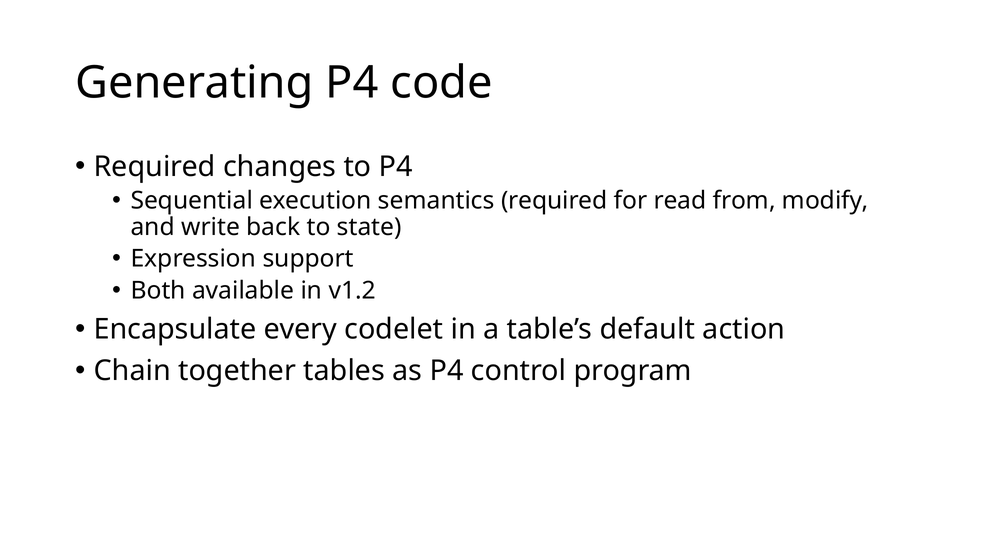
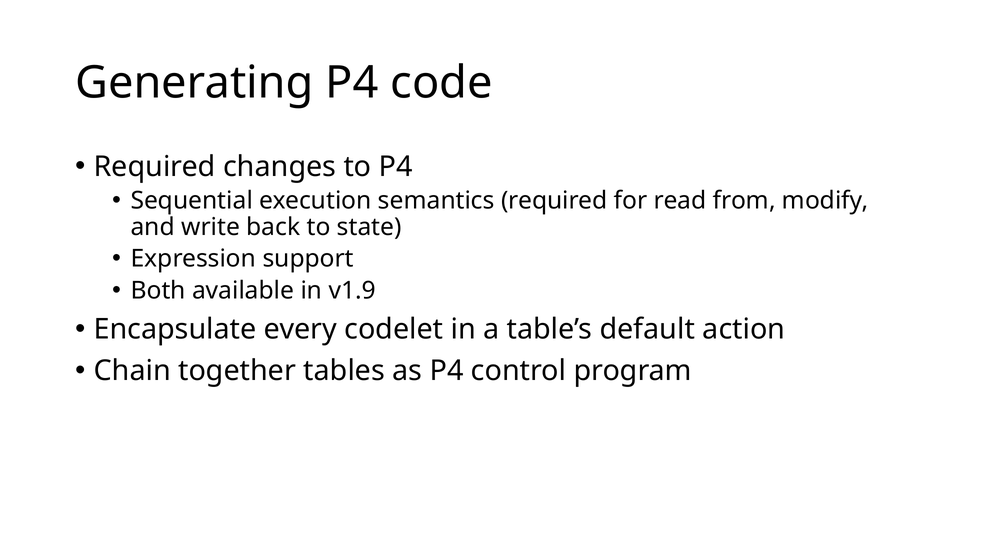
v1.2: v1.2 -> v1.9 (352, 291)
